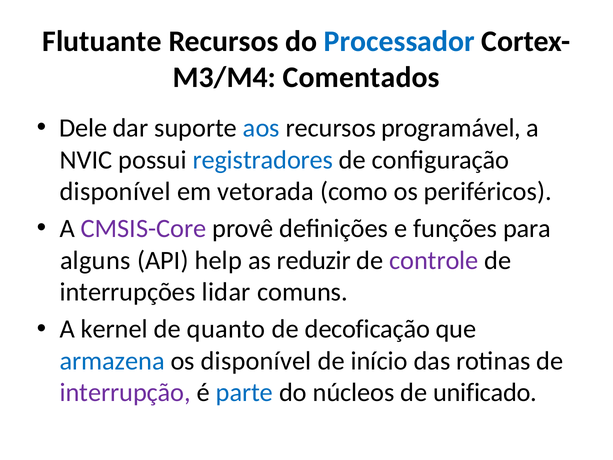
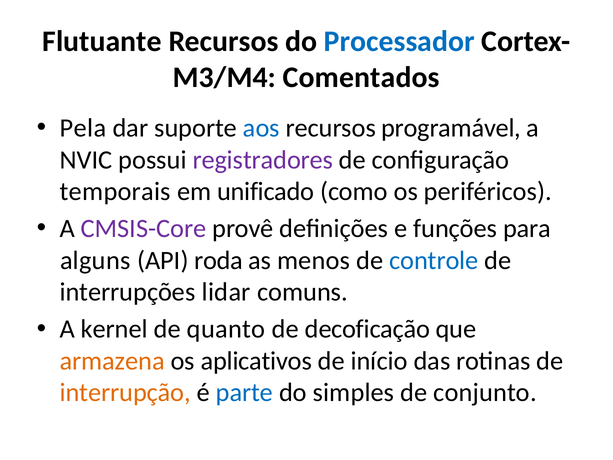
Dele: Dele -> Pela (83, 128)
registradores colour: blue -> purple (263, 160)
disponível: disponível -> temporais (115, 191)
vetorada: vetorada -> unificado (266, 191)
help: help -> roda (219, 260)
reduzir: reduzir -> menos (314, 260)
controle colour: purple -> blue (434, 260)
armazena colour: blue -> orange (112, 361)
os disponível: disponível -> aplicativos (256, 361)
interrupção colour: purple -> orange (125, 392)
núcleos: núcleos -> simples (354, 392)
unificado: unificado -> conjunto (485, 392)
